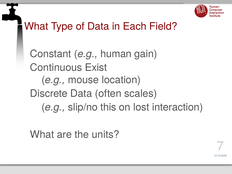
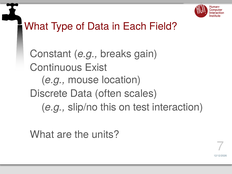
human: human -> breaks (116, 54)
lost: lost -> test (141, 107)
